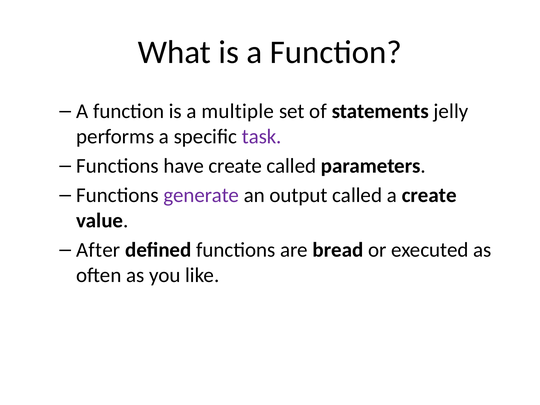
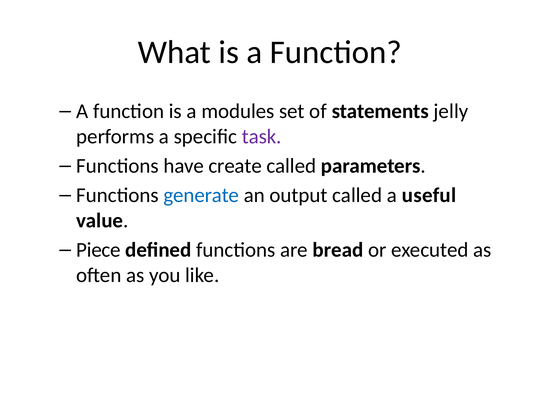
multiple: multiple -> modules (238, 111)
generate colour: purple -> blue (201, 195)
a create: create -> useful (429, 195)
After: After -> Piece (98, 250)
